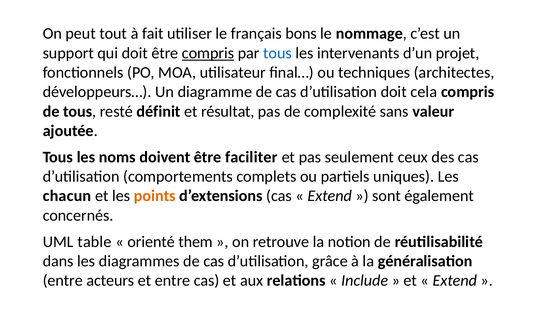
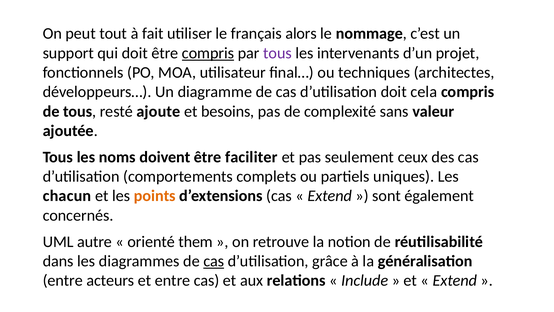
bons: bons -> alors (301, 34)
tous colour: blue -> purple (277, 53)
définit: définit -> ajoute (158, 111)
résultat: résultat -> besoins (228, 111)
table: table -> autre (95, 241)
cas underline: none -> present (214, 261)
